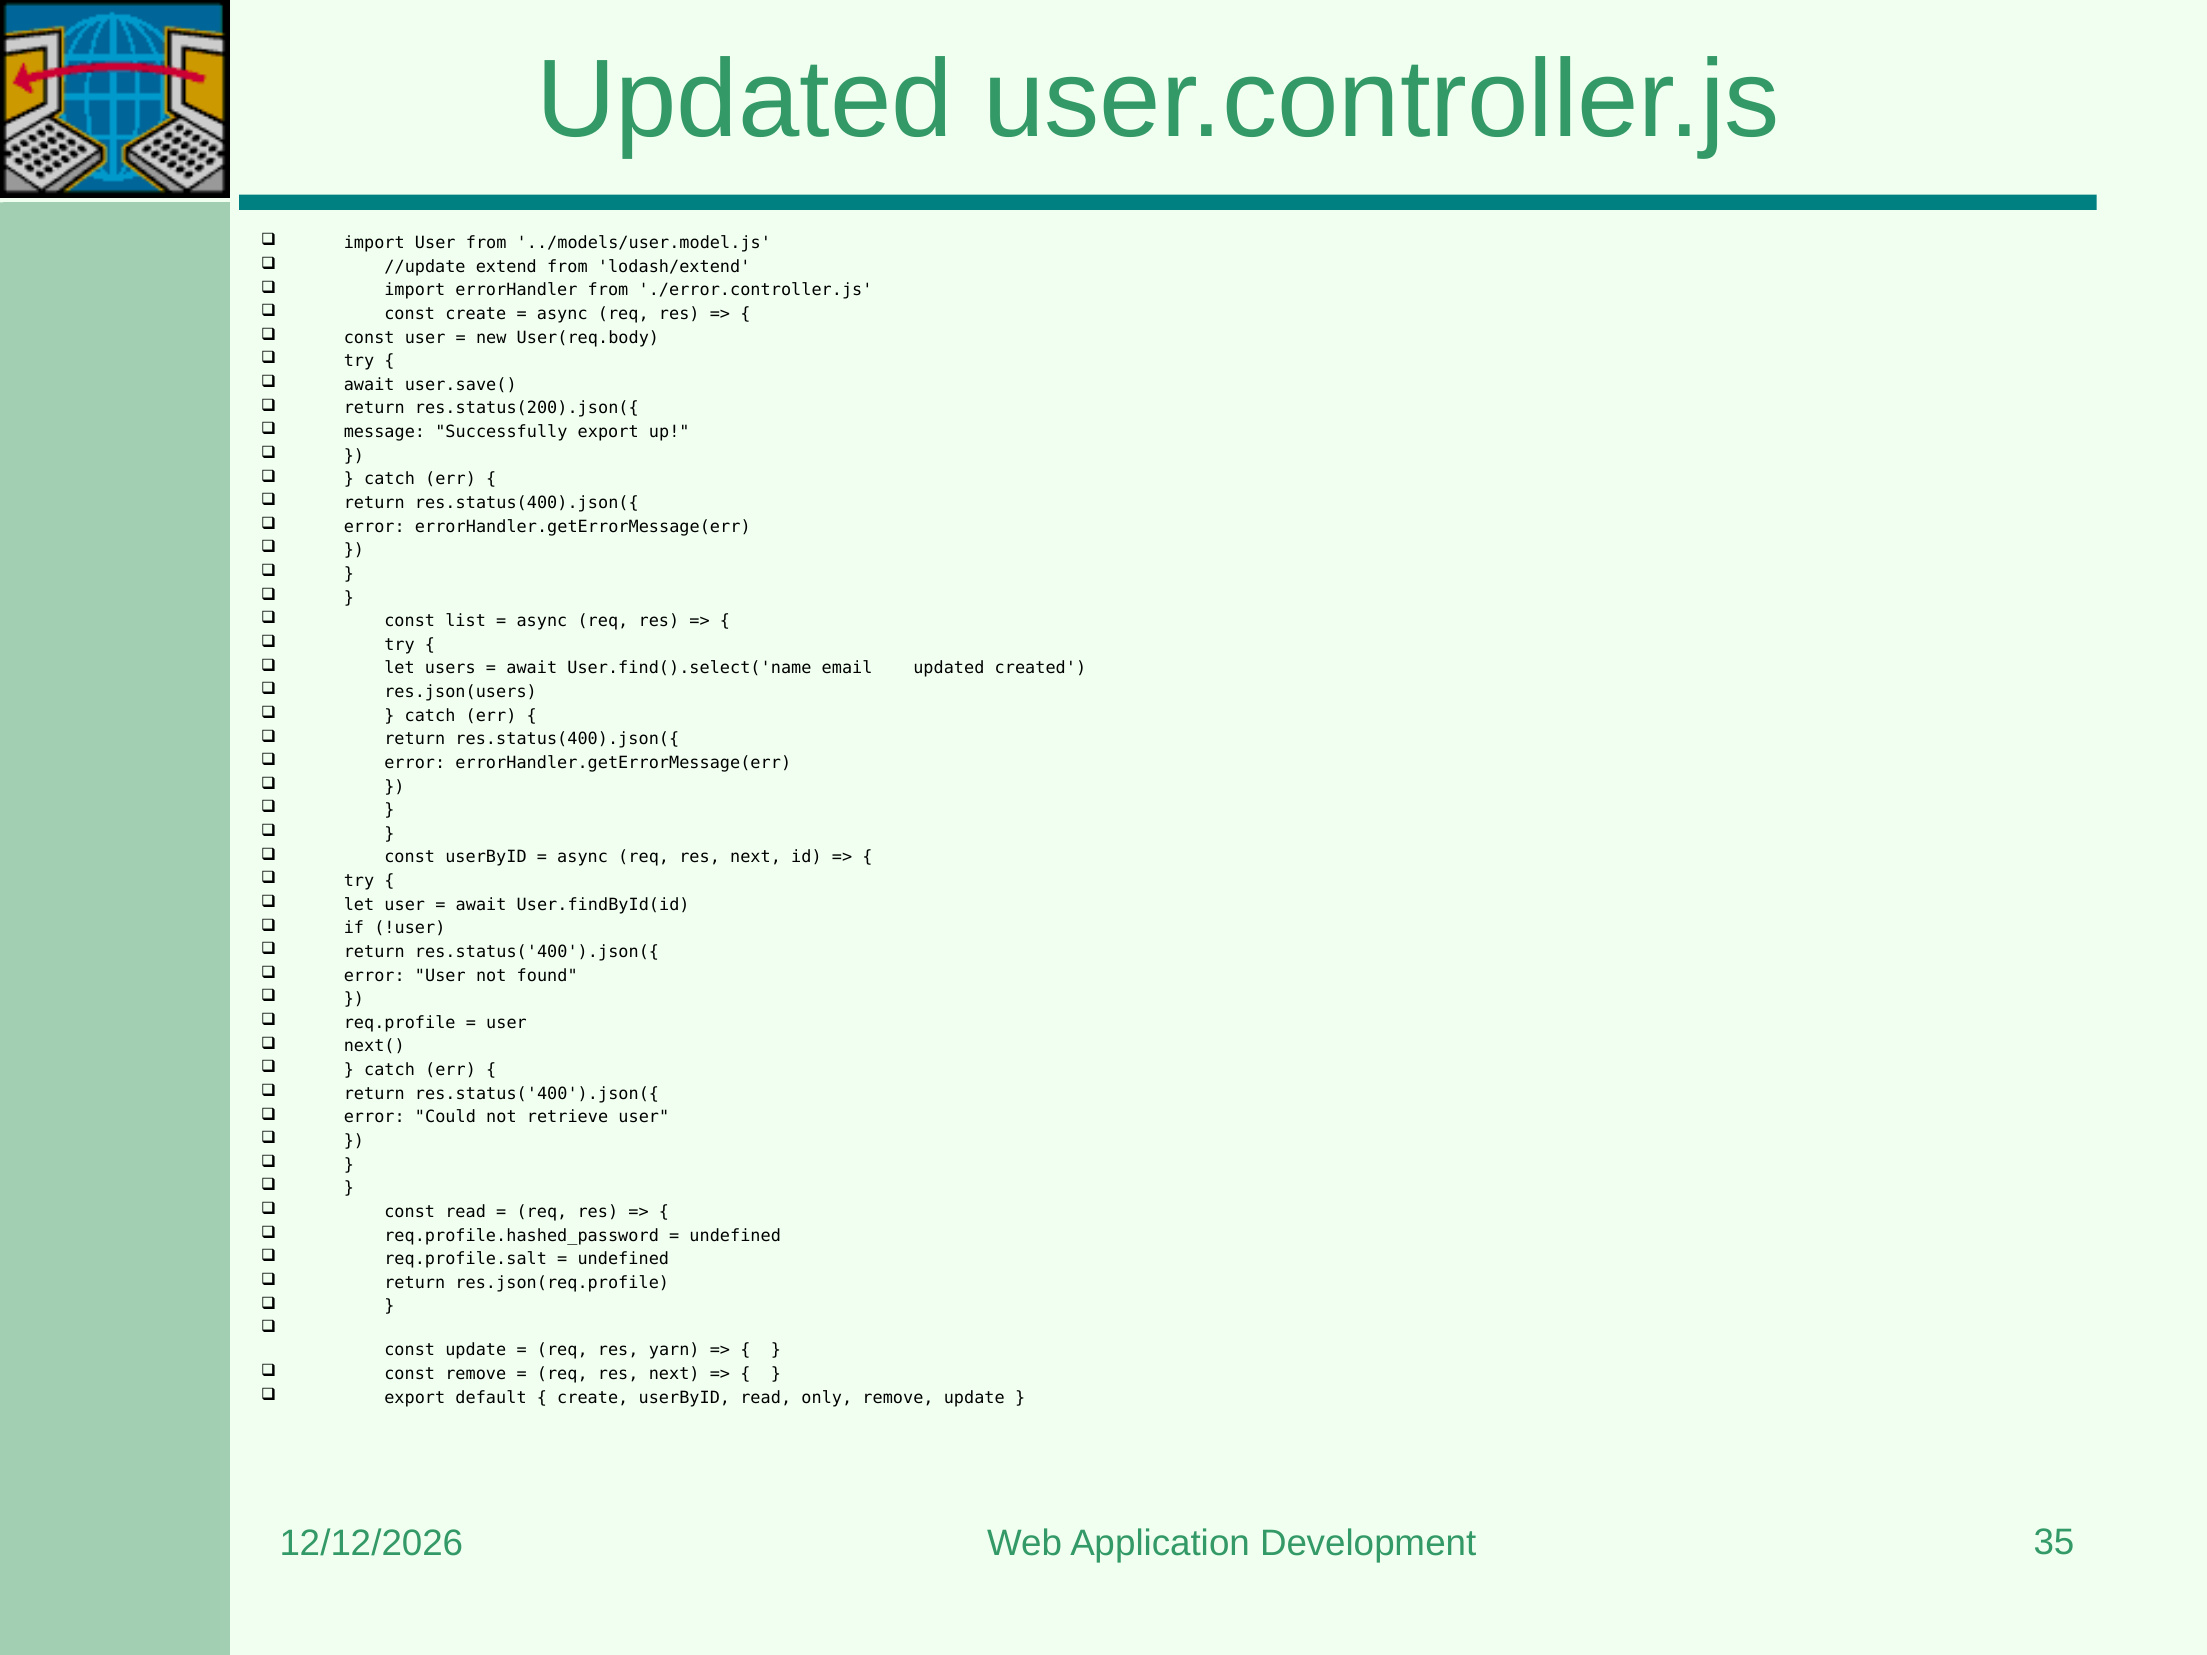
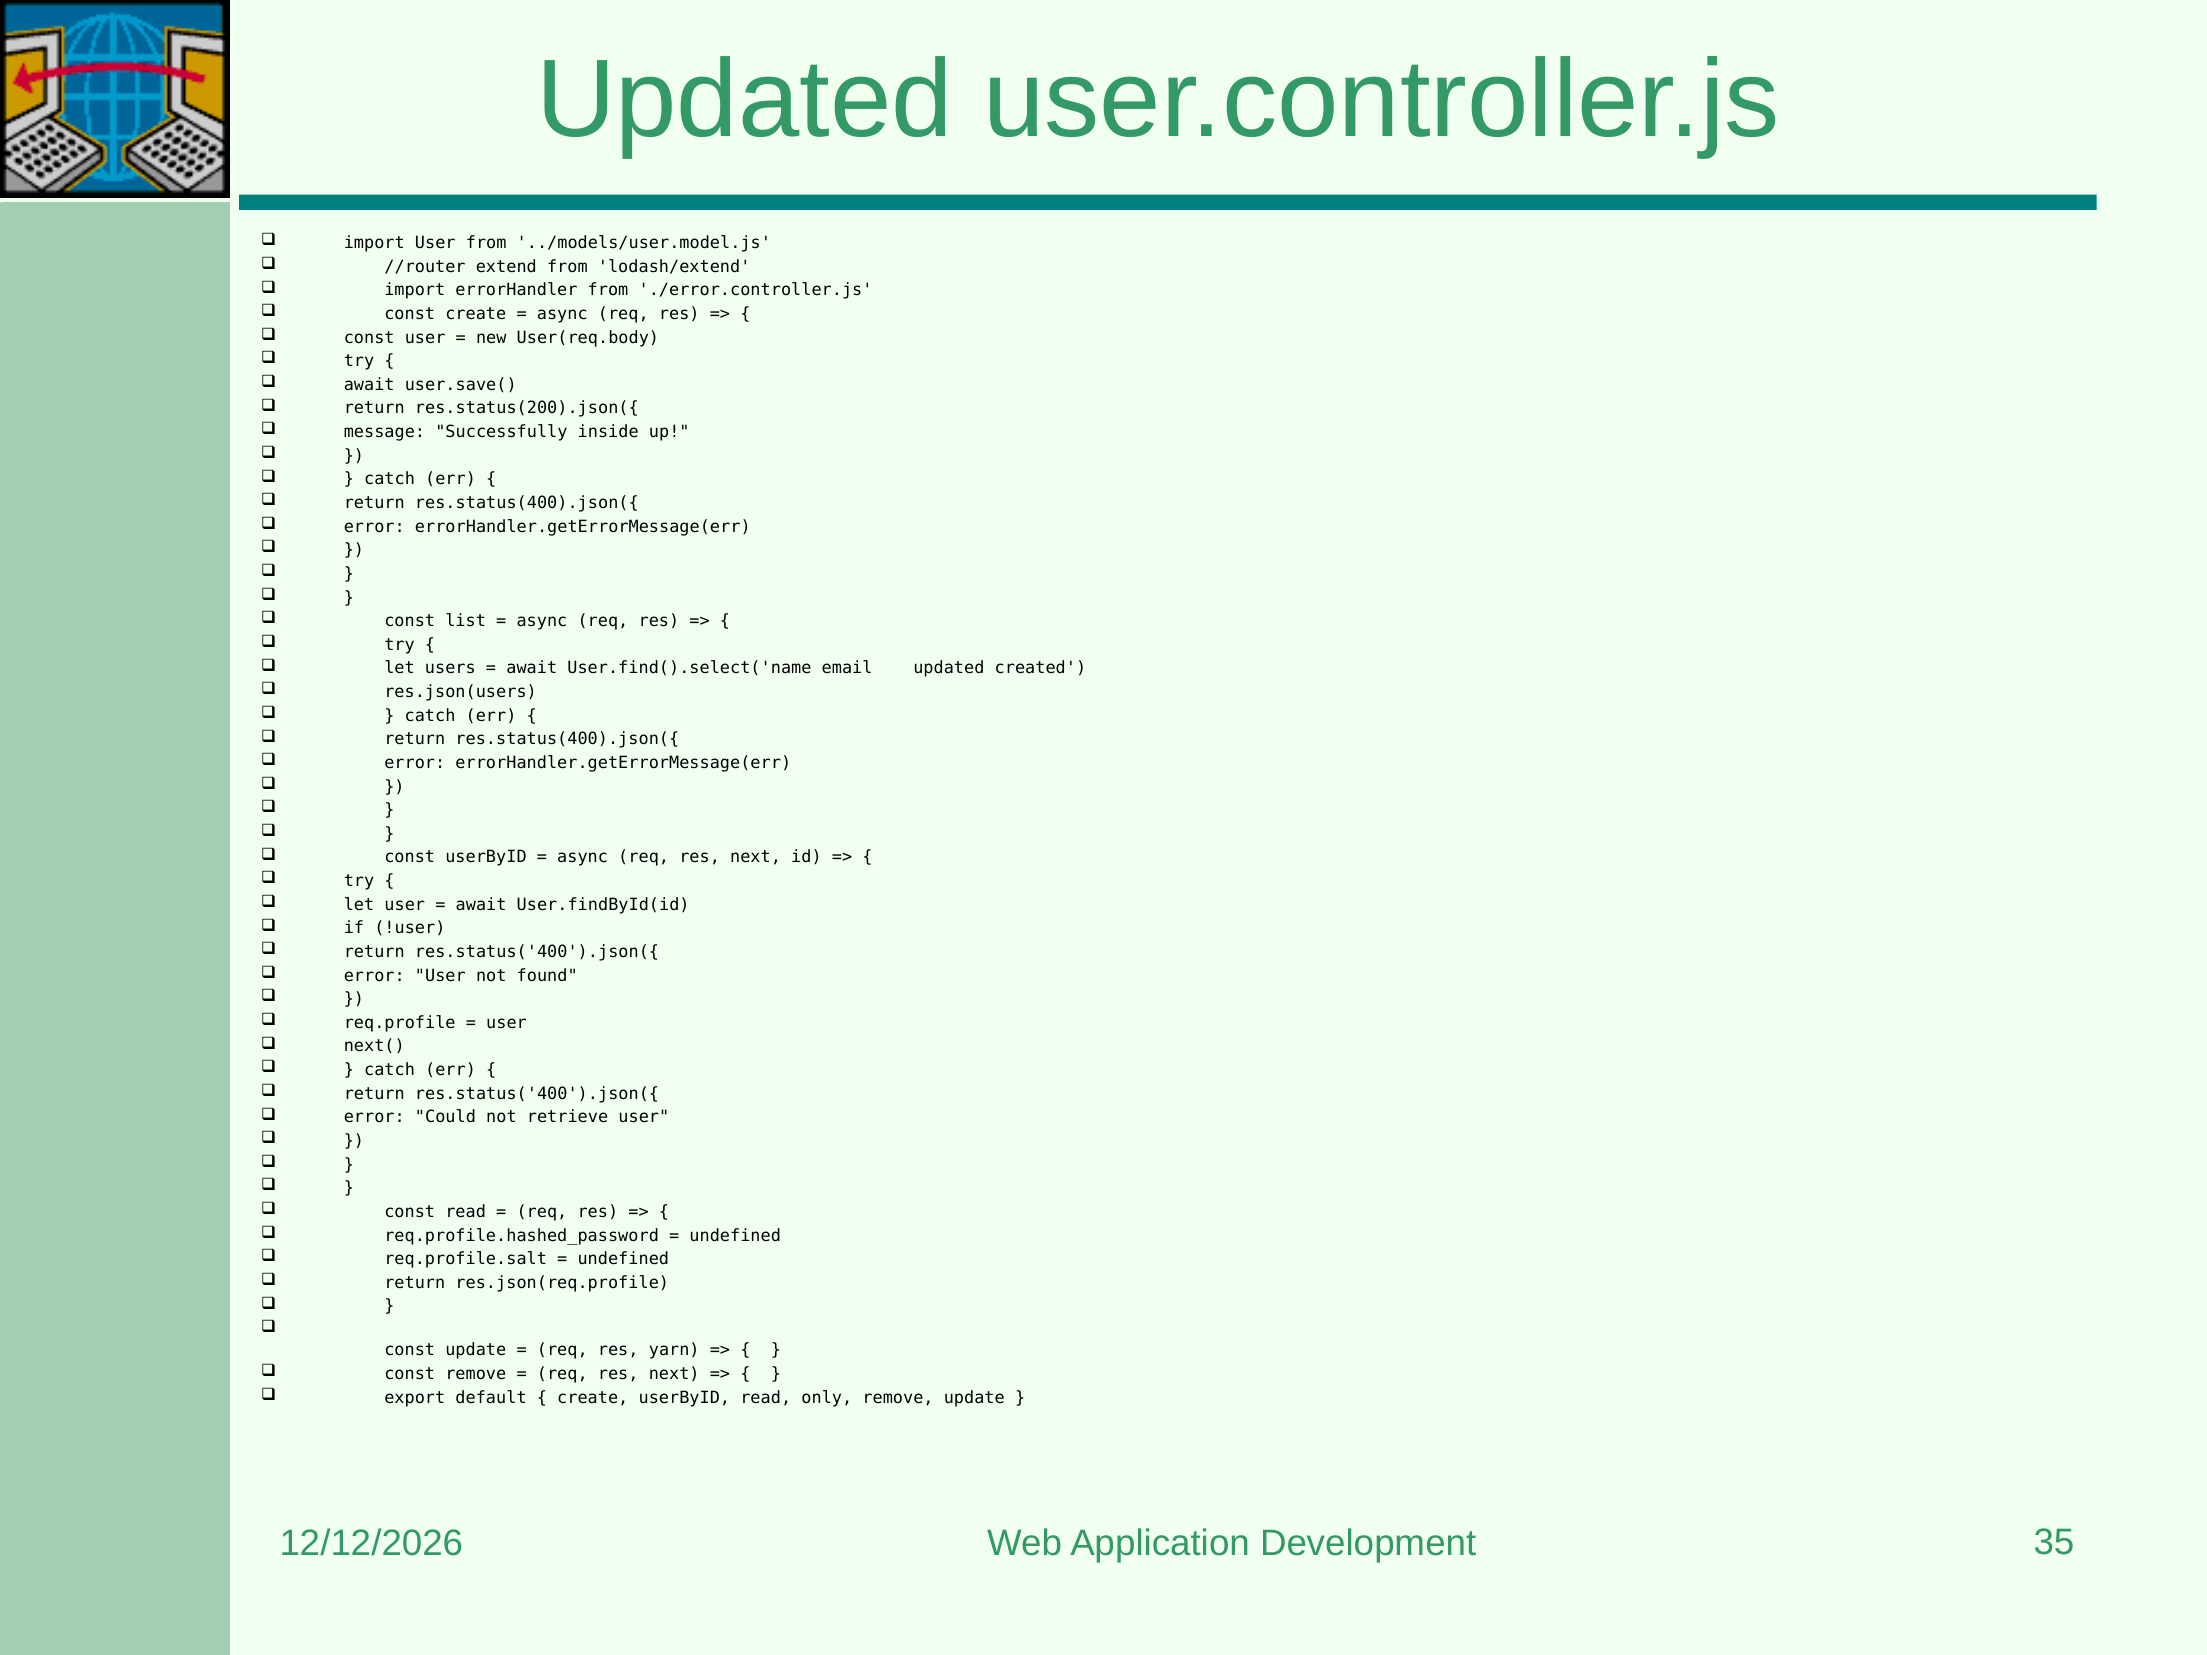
//update: //update -> //router (425, 267)
Successfully export: export -> inside (608, 432)
